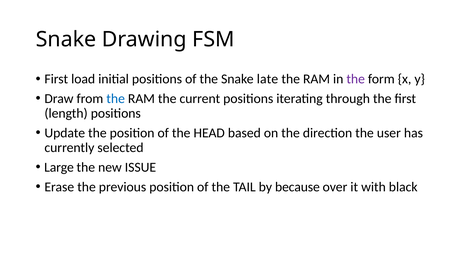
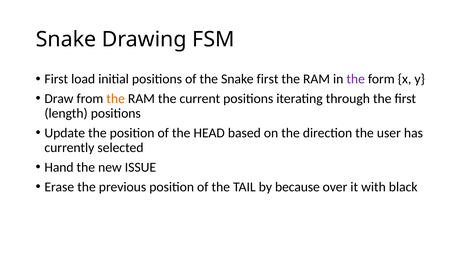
Snake late: late -> first (268, 79)
the colour: blue -> orange (116, 99)
Large: Large -> Hand (59, 167)
